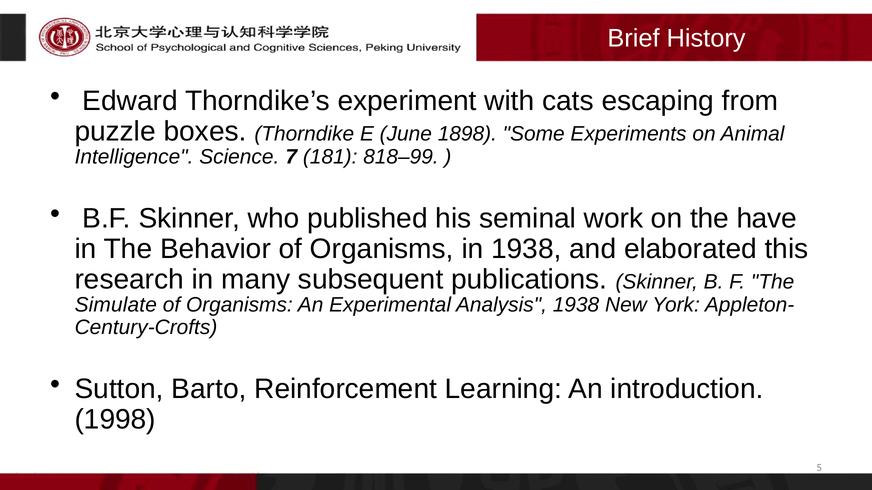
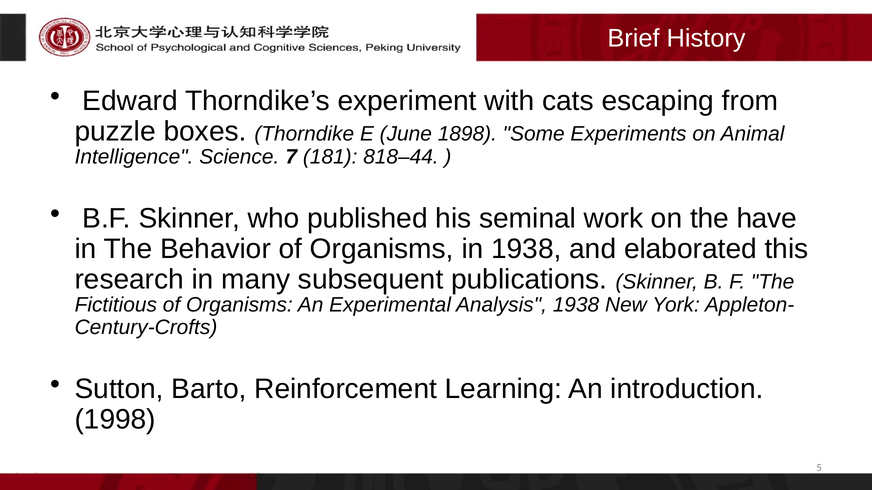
818–99: 818–99 -> 818–44 (401, 157)
Simulate: Simulate -> Fictitious (116, 305)
